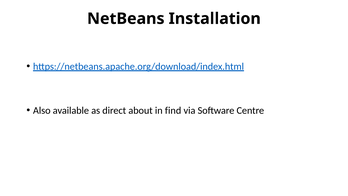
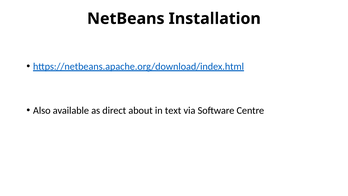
find: find -> text (173, 110)
